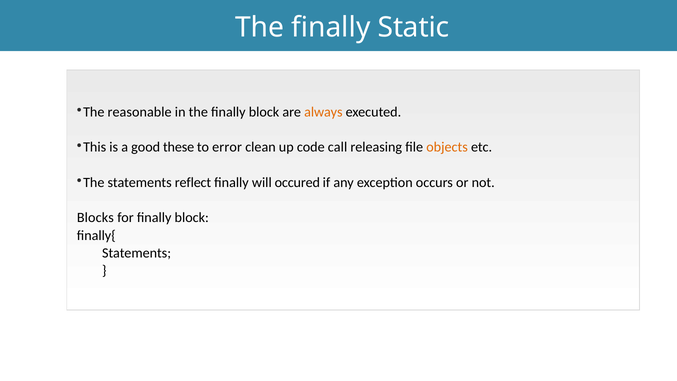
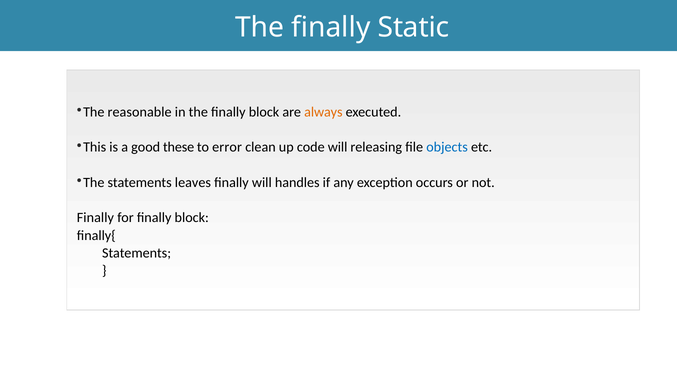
code call: call -> will (338, 147)
objects colour: orange -> blue (447, 147)
reflect: reflect -> leaves (193, 182)
occured: occured -> handles (297, 182)
Blocks: Blocks -> Finally (95, 218)
